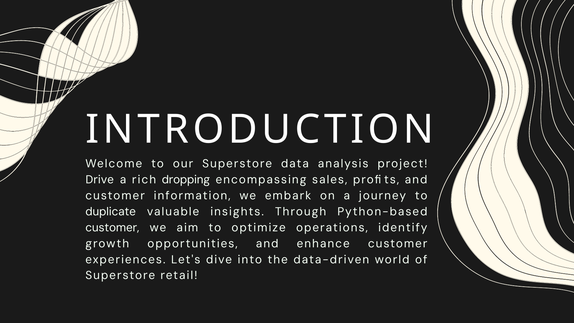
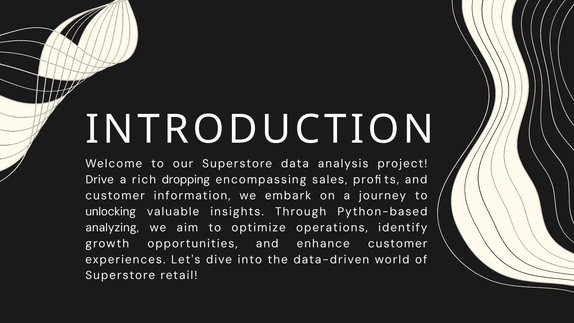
duplicate: duplicate -> unlocking (111, 212)
customer: customer -> analyzing (112, 228)
